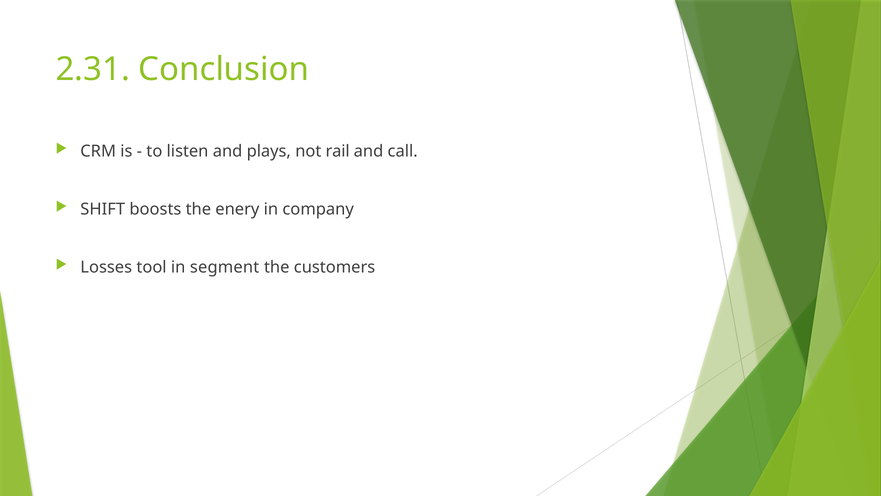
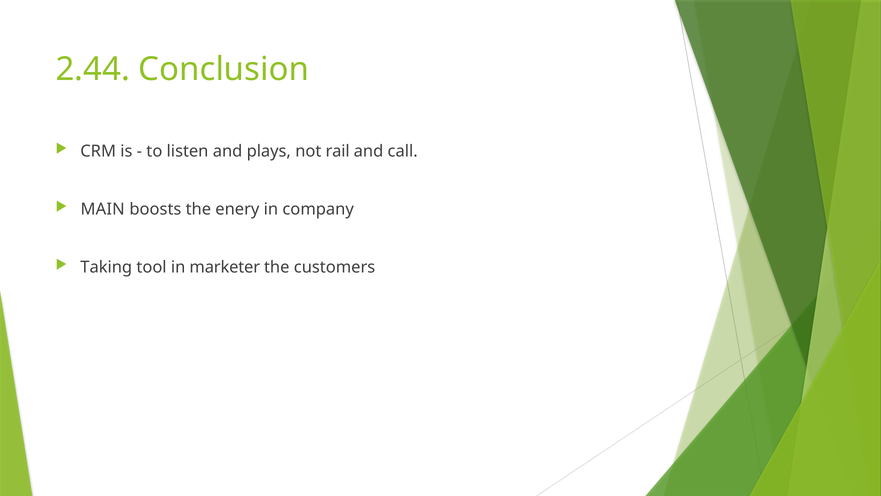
2.31: 2.31 -> 2.44 (93, 69)
SHIFT: SHIFT -> MAIN (103, 209)
Losses: Losses -> Taking (106, 267)
segment: segment -> marketer (225, 267)
